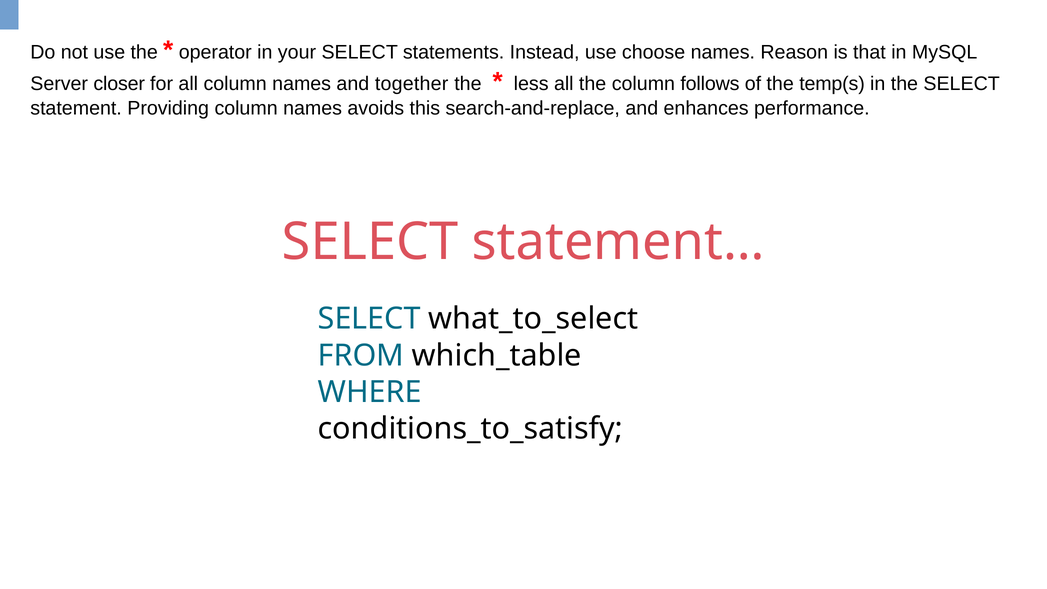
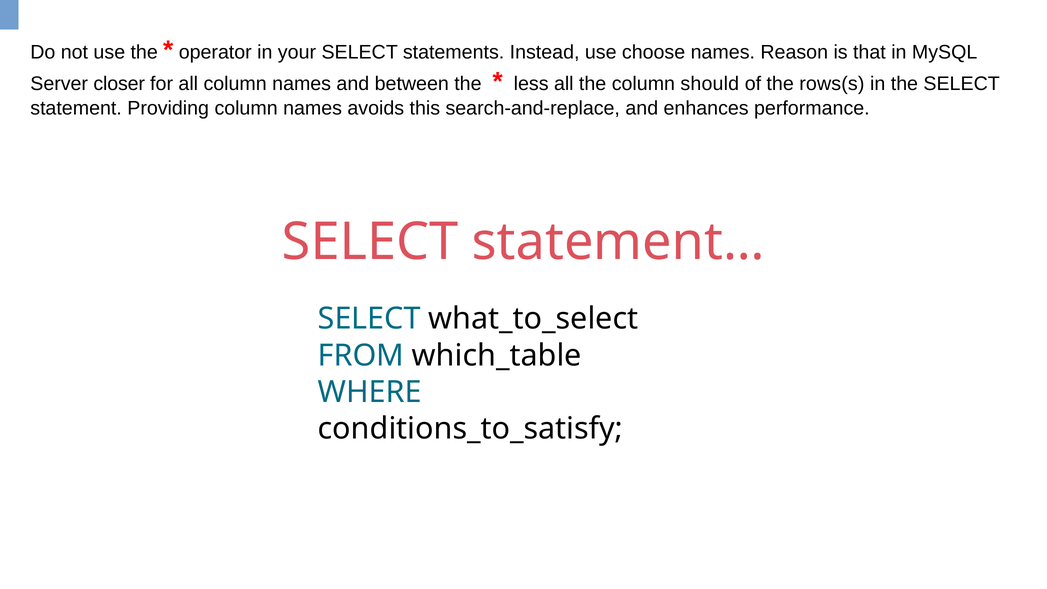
together: together -> between (412, 84)
follows: follows -> should (710, 84)
temp(s: temp(s -> rows(s (832, 84)
